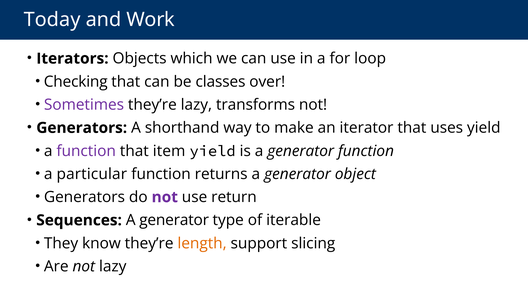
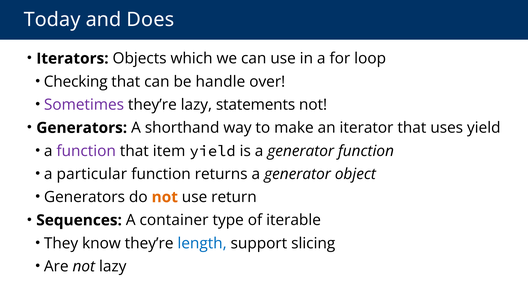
Work: Work -> Does (150, 20)
classes: classes -> handle (220, 82)
transforms: transforms -> statements (256, 105)
not colour: purple -> orange (165, 197)
Sequences A generator: generator -> container (174, 220)
length colour: orange -> blue (202, 243)
